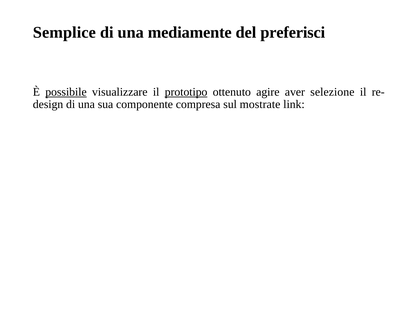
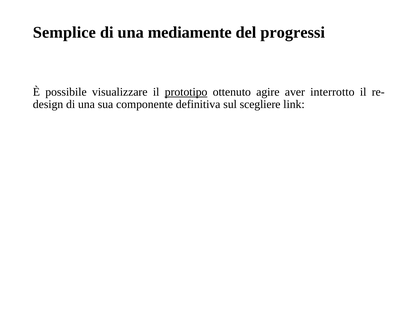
preferisci: preferisci -> progressi (293, 32)
possibile underline: present -> none (66, 92)
selezione: selezione -> interrotto (332, 92)
compresa: compresa -> definitiva (198, 104)
mostrate: mostrate -> scegliere (260, 104)
